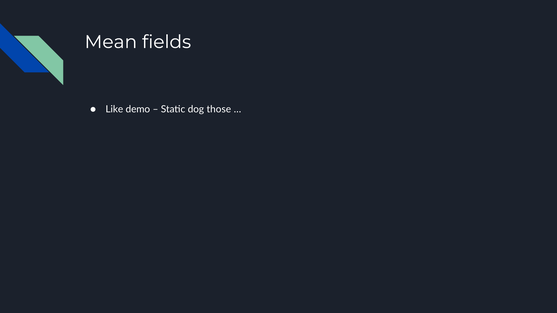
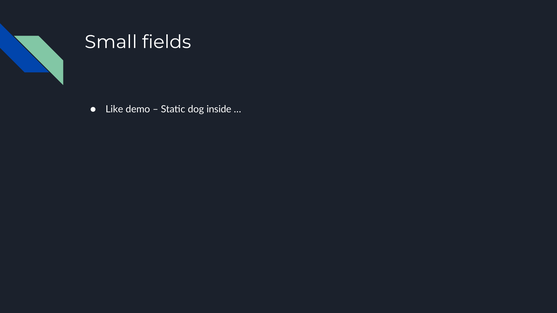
Mean: Mean -> Small (111, 42)
those: those -> inside (219, 109)
